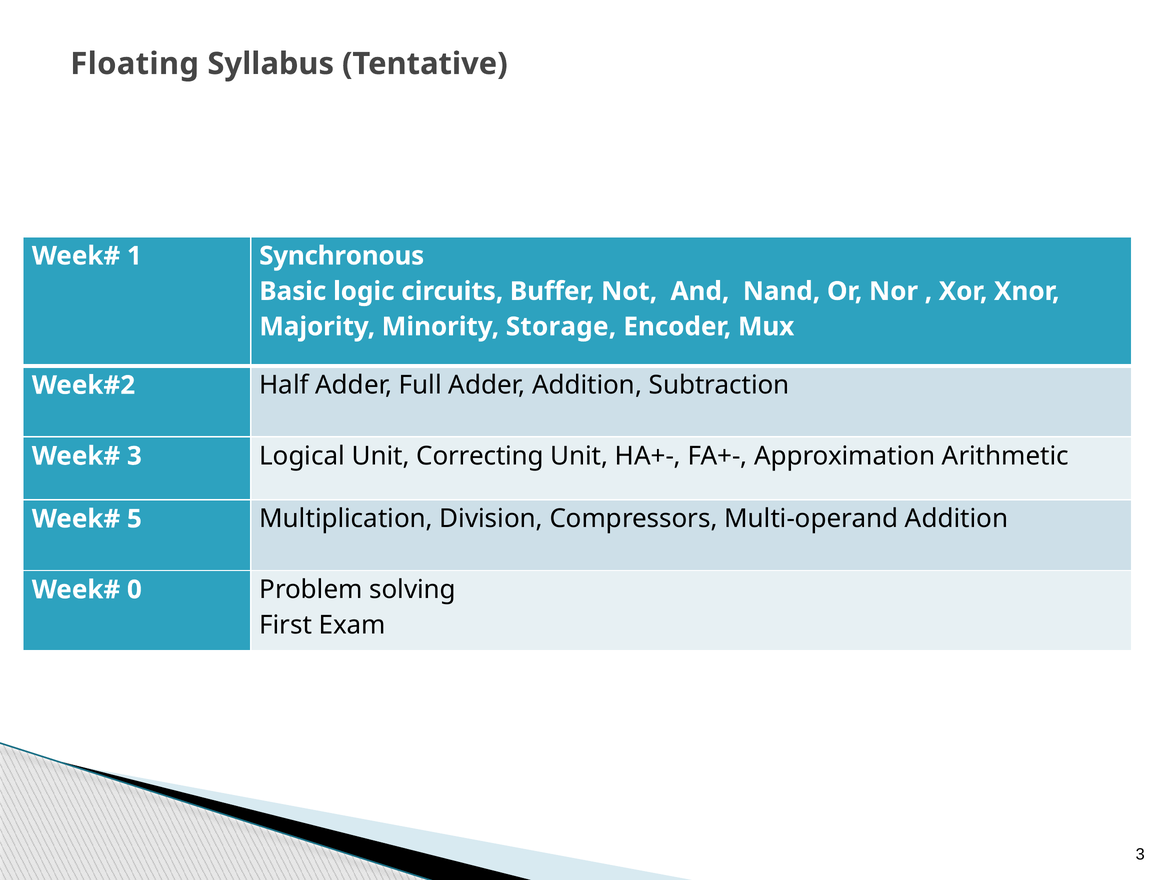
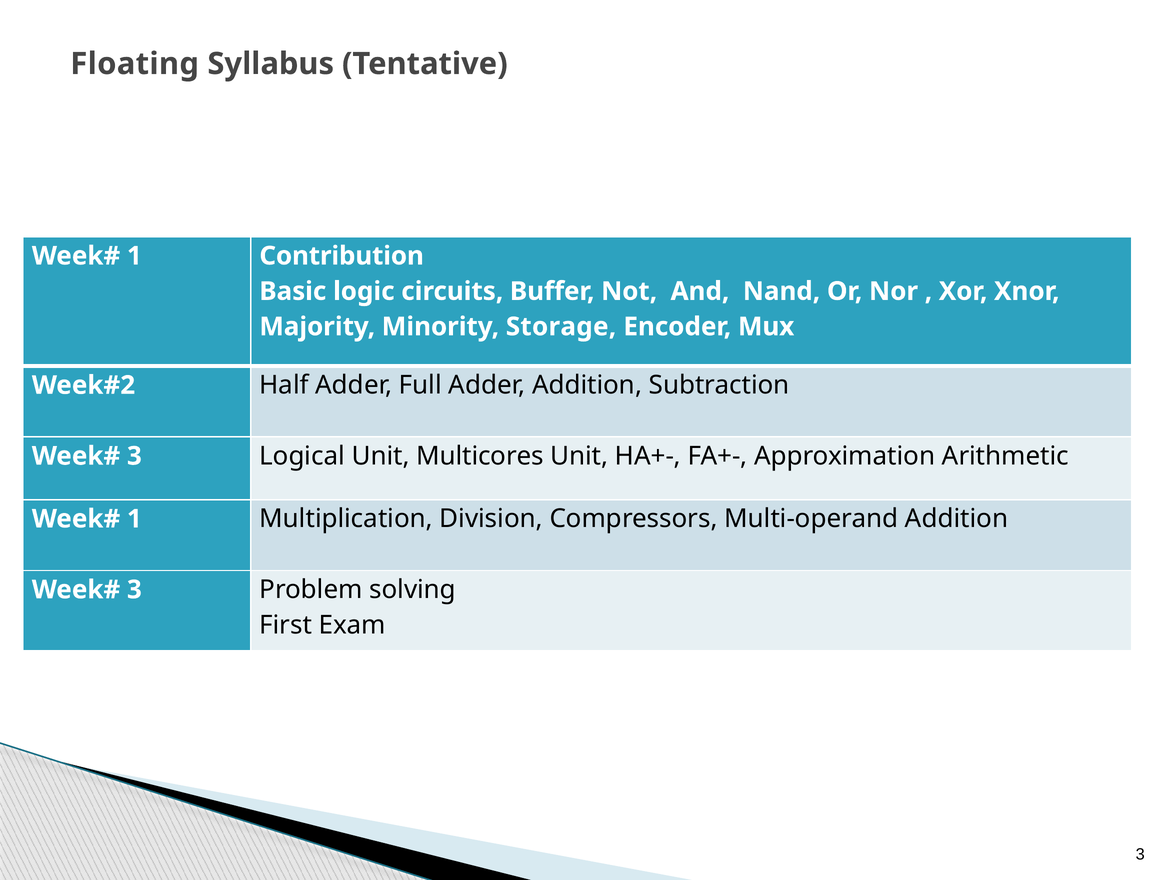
Synchronous: Synchronous -> Contribution (342, 256)
Correcting: Correcting -> Multicores (480, 456)
5: 5 -> 1 (134, 519)
0: 0 -> 3 (134, 590)
